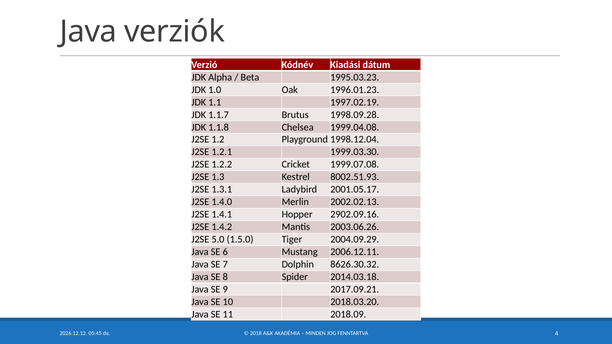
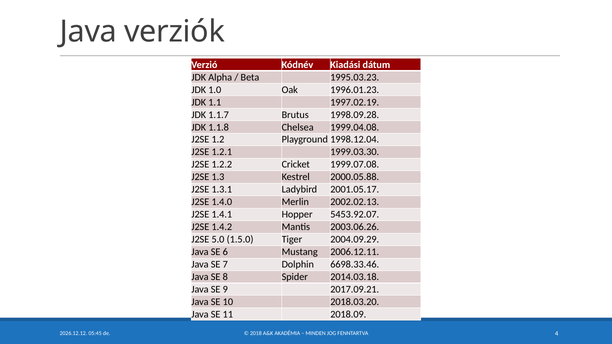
8002.51.93: 8002.51.93 -> 2000.05.88 (355, 177)
2902.09.16: 2902.09.16 -> 5453.92.07 (355, 215)
8626.30.32: 8626.30.32 -> 6698.33.46 (355, 265)
